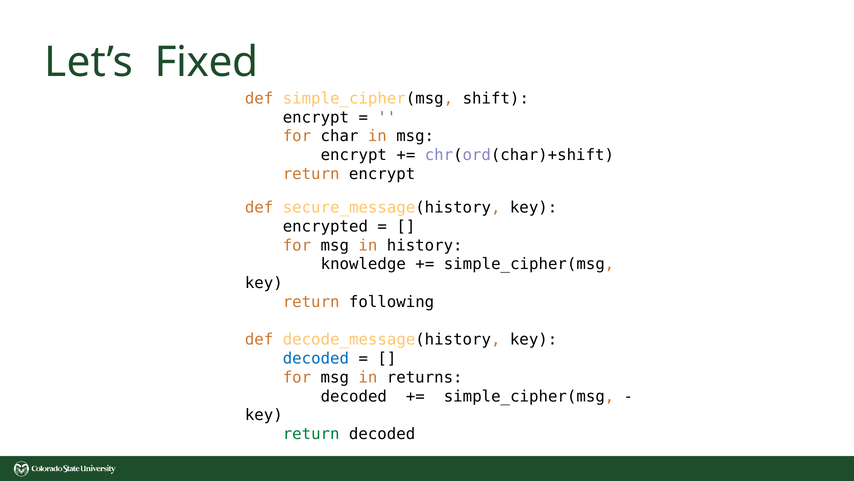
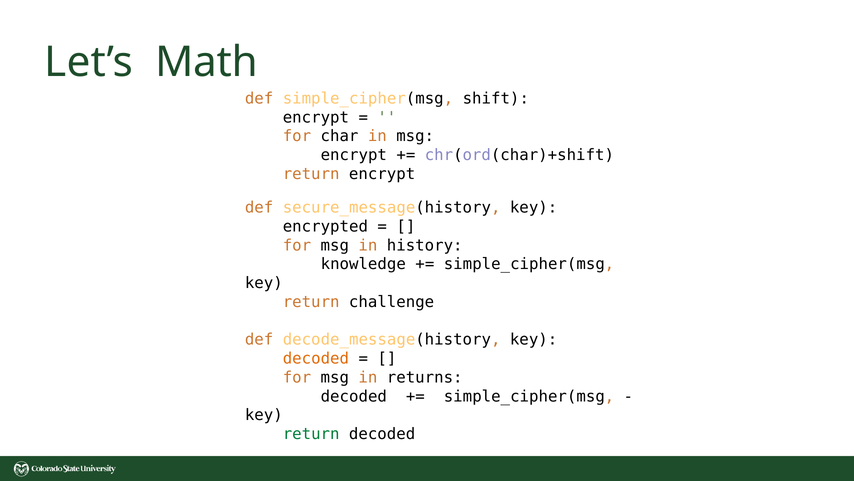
Fixed: Fixed -> Math (206, 62)
following: following -> challenge (392, 302)
decoded colour: blue -> orange (316, 358)
